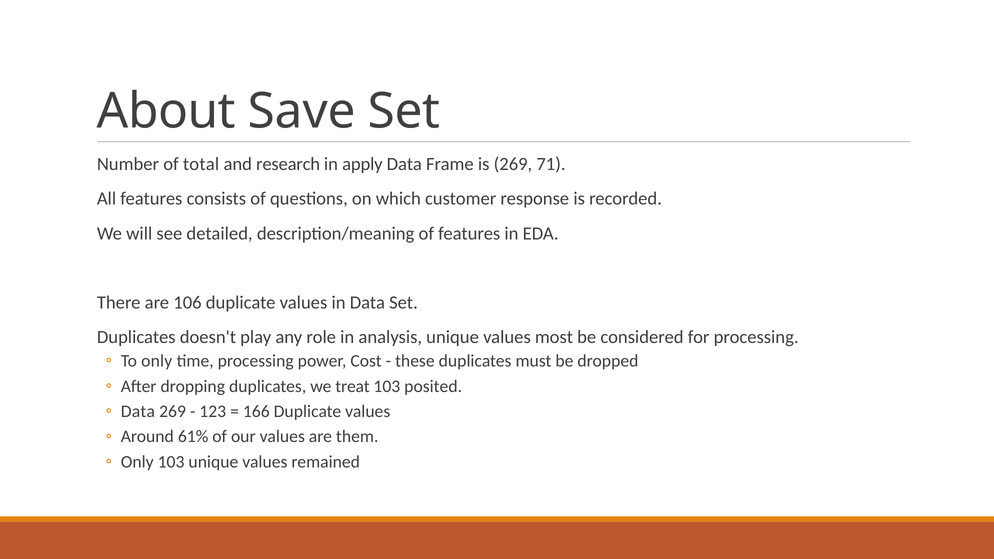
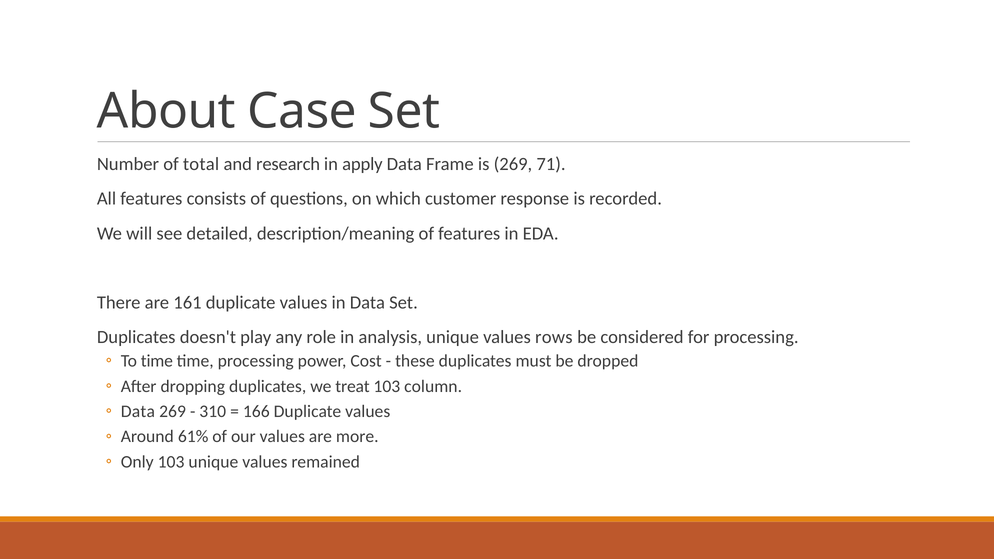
Save: Save -> Case (302, 111)
106: 106 -> 161 (188, 303)
most: most -> rows (554, 337)
To only: only -> time (157, 361)
posited: posited -> column (433, 386)
123: 123 -> 310 (213, 412)
them: them -> more (357, 437)
